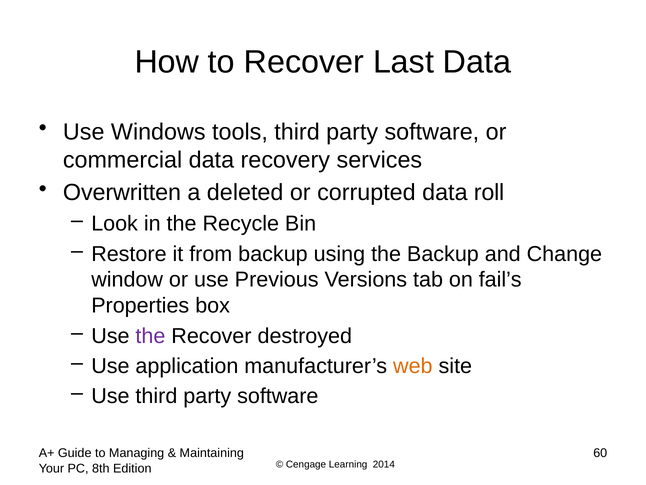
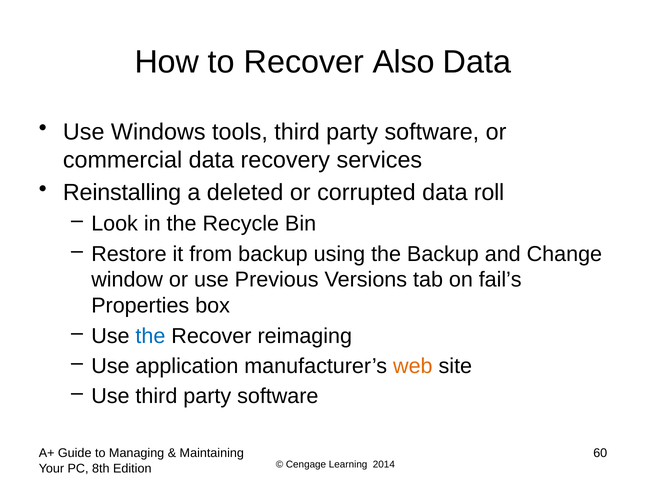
Last: Last -> Also (404, 62)
Overwritten: Overwritten -> Reinstalling (122, 193)
the colour: purple -> blue (150, 336)
destroyed: destroyed -> reimaging (305, 336)
